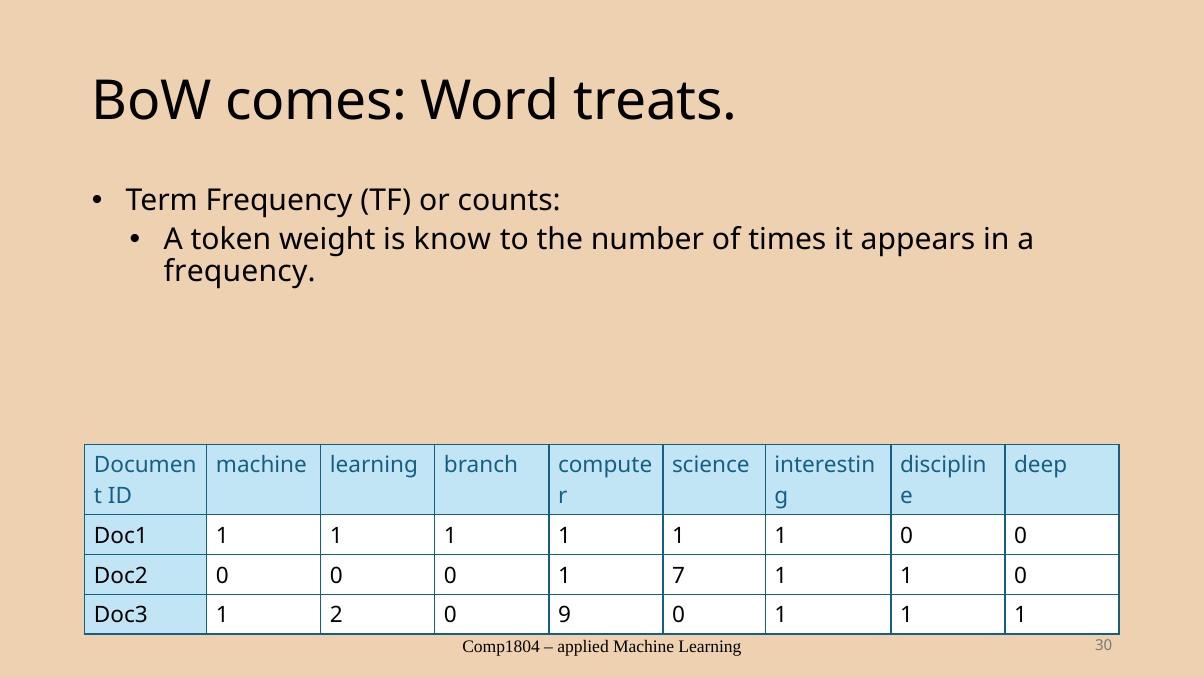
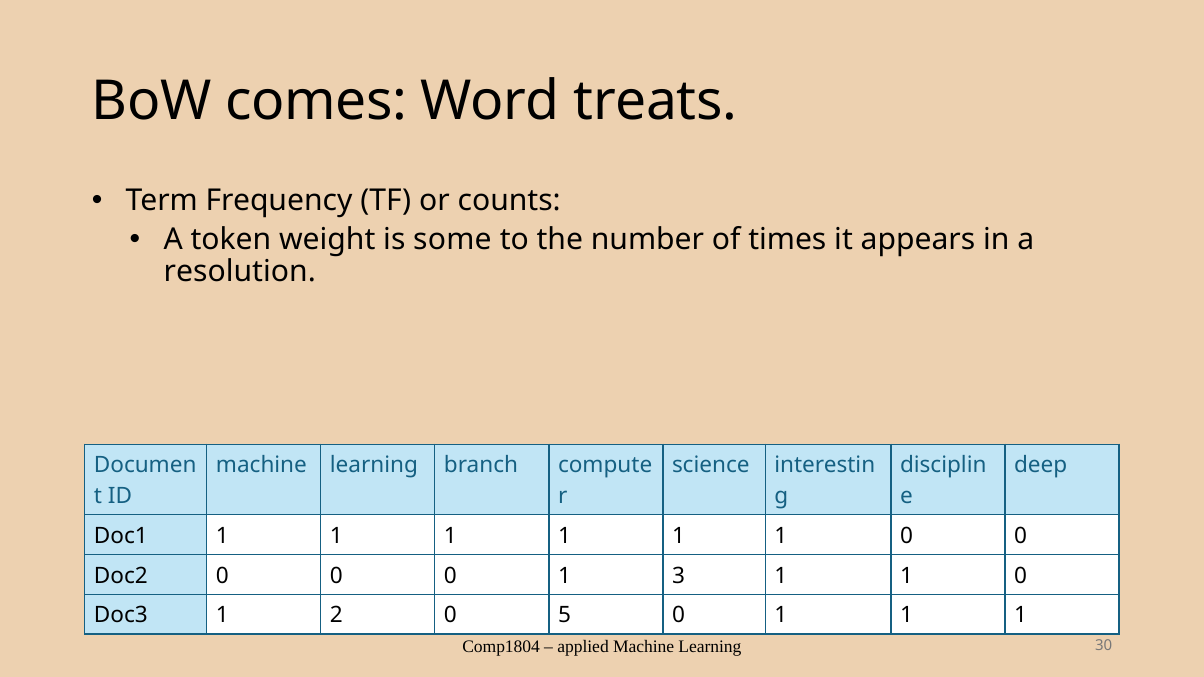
know: know -> some (452, 240)
frequency: frequency -> resolution (240, 272)
7: 7 -> 3 (678, 576)
9: 9 -> 5 (564, 616)
